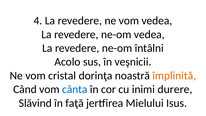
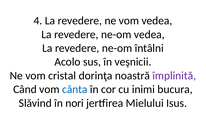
împlinită colour: orange -> purple (174, 76)
durere: durere -> bucura (175, 89)
faţă: faţă -> nori (75, 103)
